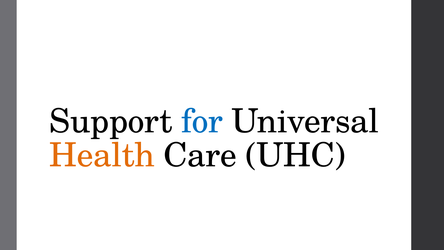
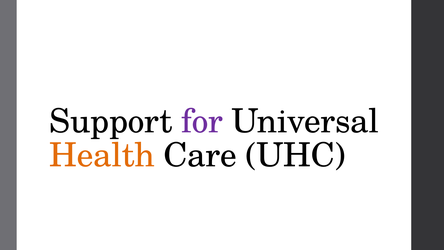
for colour: blue -> purple (202, 121)
